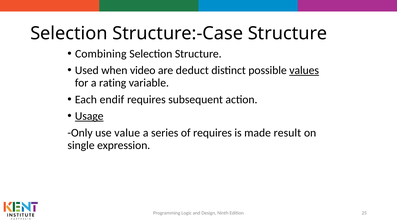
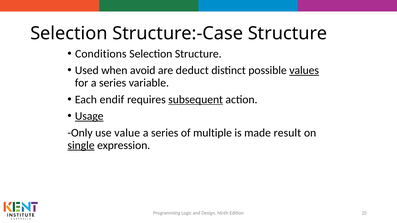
Combining: Combining -> Conditions (101, 54)
video: video -> avoid (143, 70)
for a rating: rating -> series (113, 83)
subsequent underline: none -> present (196, 100)
of requires: requires -> multiple (213, 133)
single underline: none -> present (81, 145)
